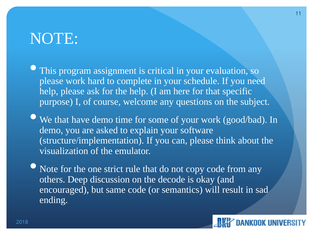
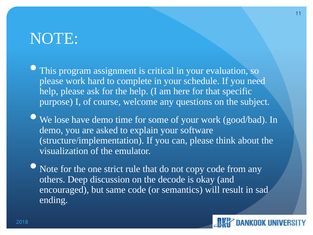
We that: that -> lose (62, 120)
